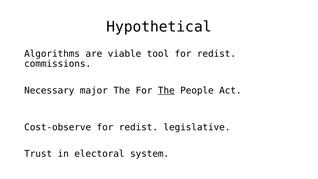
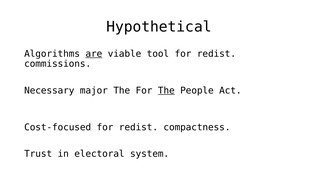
are underline: none -> present (94, 54)
Cost-observe: Cost-observe -> Cost-focused (58, 127)
legislative: legislative -> compactness (197, 127)
